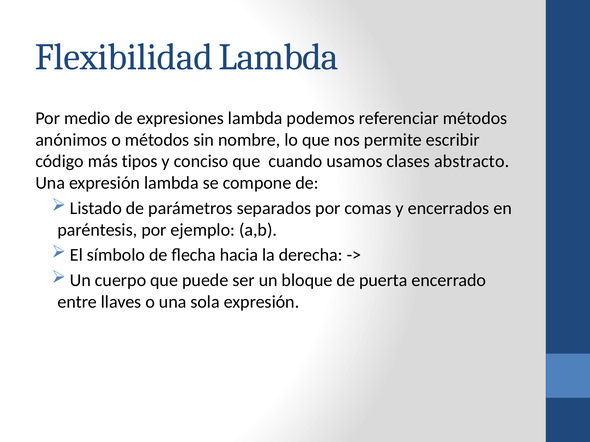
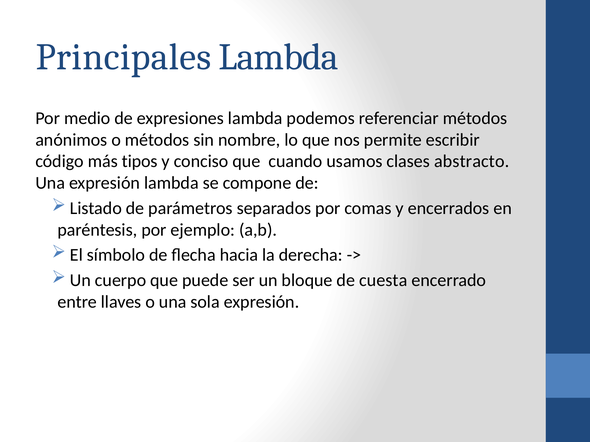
Flexibilidad: Flexibilidad -> Principales (124, 57)
puerta: puerta -> cuesta (383, 280)
